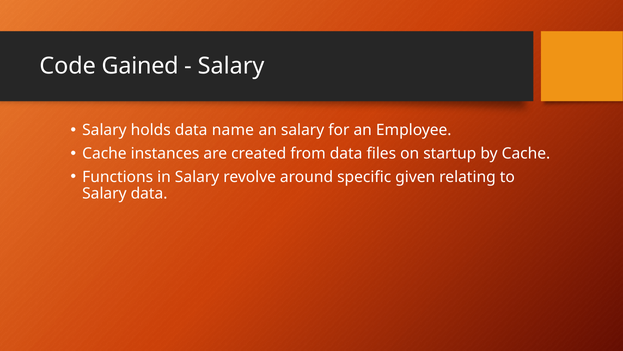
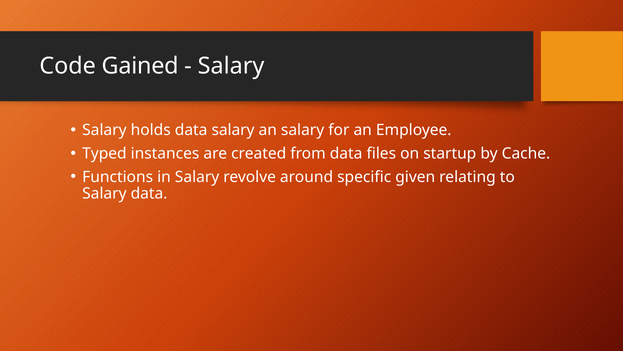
data name: name -> salary (233, 130)
Cache: Cache -> Typed (104, 153)
